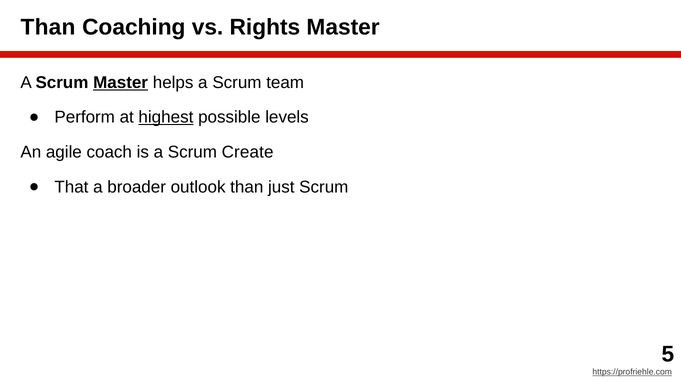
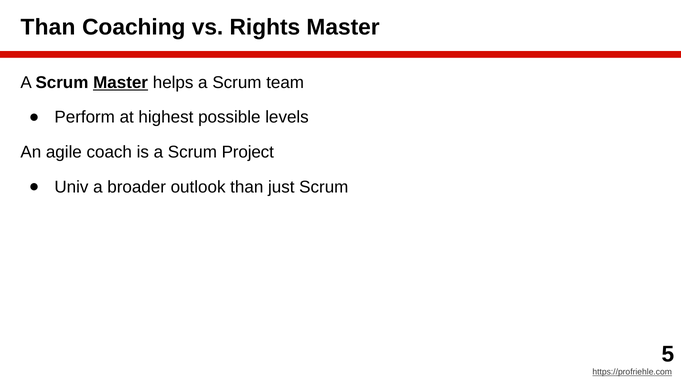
highest underline: present -> none (166, 117)
Create: Create -> Project (248, 152)
That: That -> Univ (71, 187)
